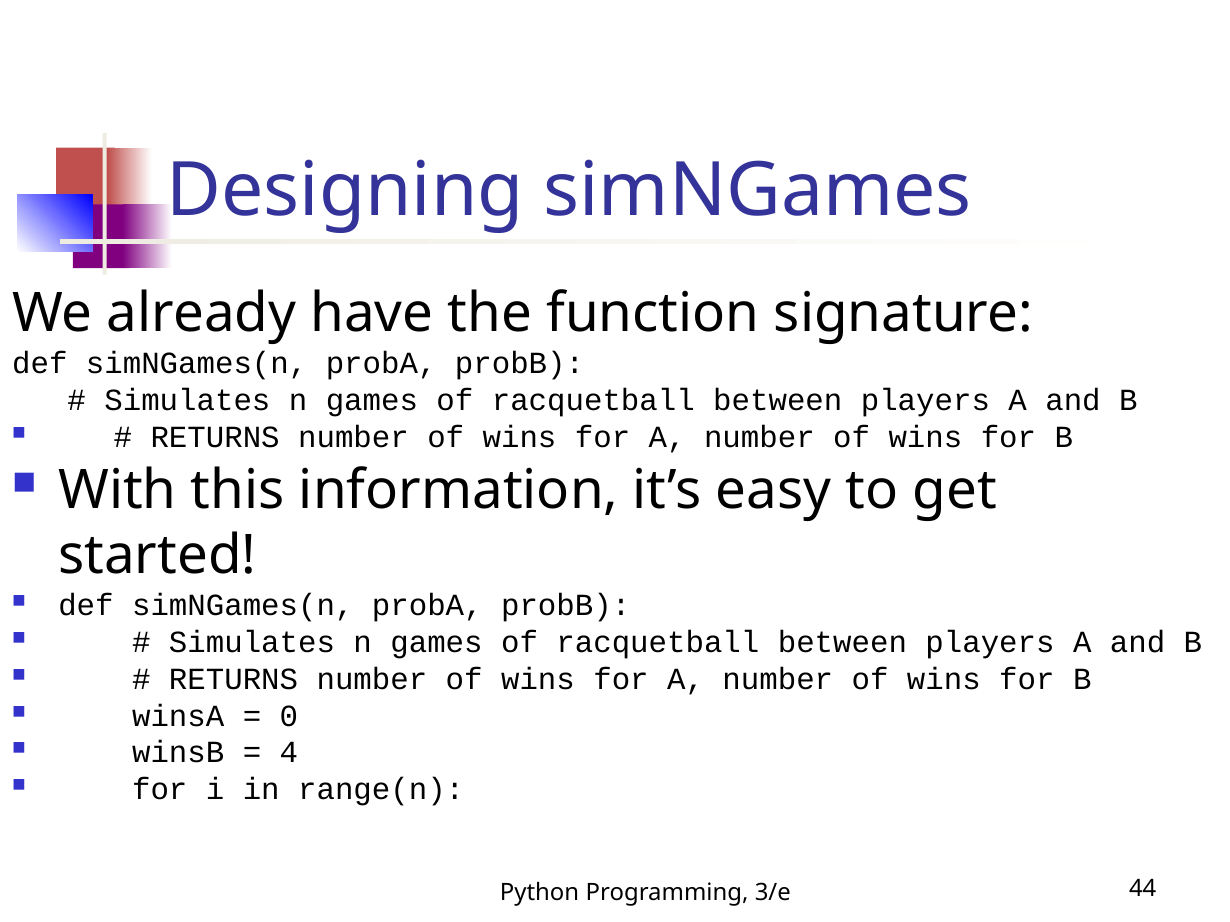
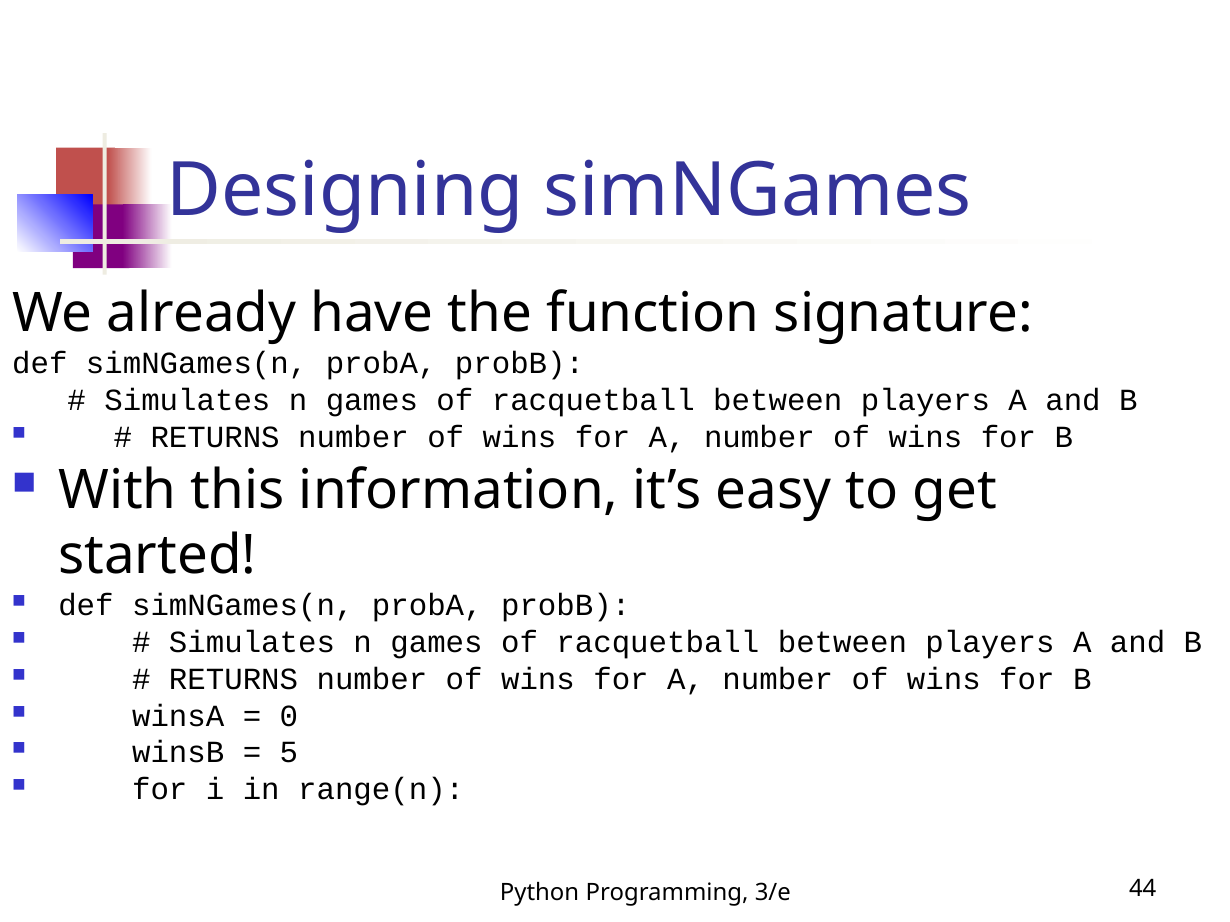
4: 4 -> 5 (289, 753)
